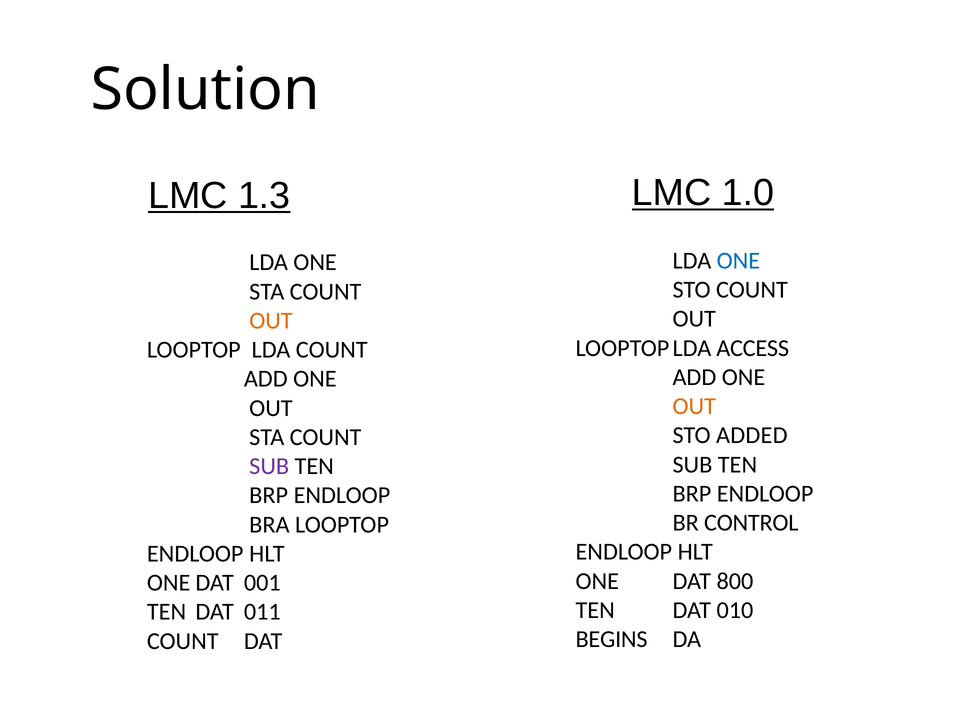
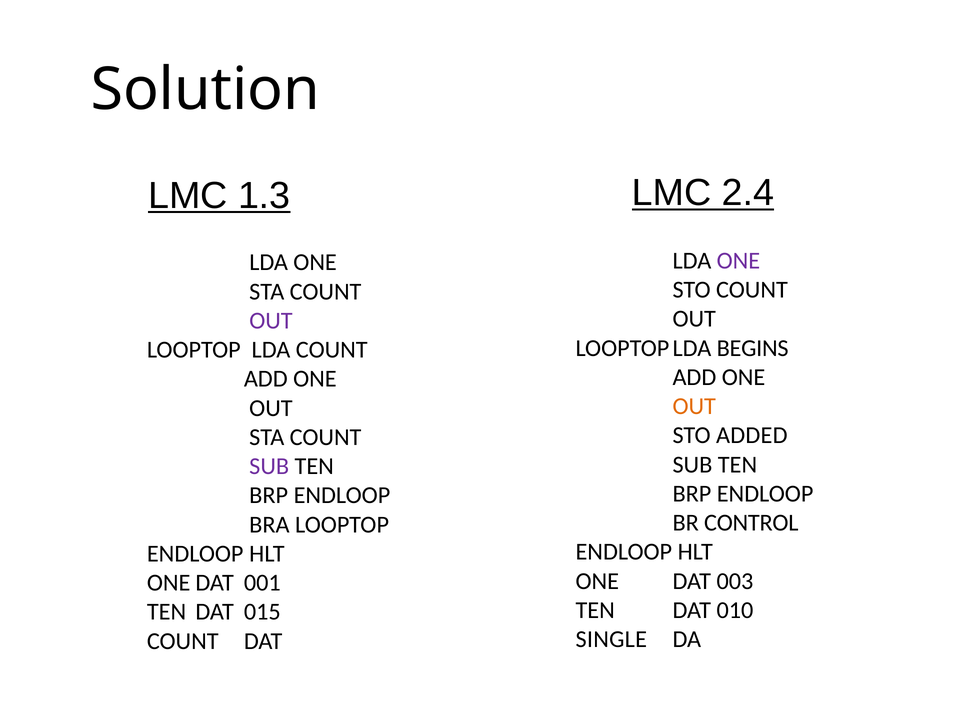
1.0: 1.0 -> 2.4 (748, 193)
ONE colour: blue -> purple (738, 261)
OUT colour: orange -> purple (271, 320)
ACCESS: ACCESS -> BEGINS (753, 348)
800: 800 -> 003 (735, 581)
011: 011 -> 015 (262, 611)
BEGINS: BEGINS -> SINGLE (611, 639)
